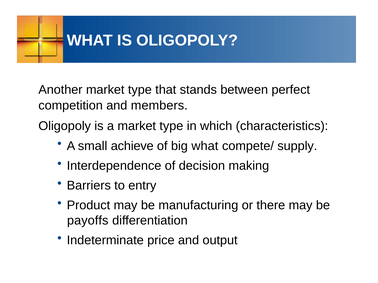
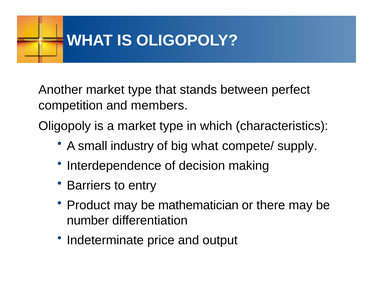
achieve: achieve -> industry (132, 146)
manufacturing: manufacturing -> mathematician (198, 206)
payoffs: payoffs -> number (88, 221)
